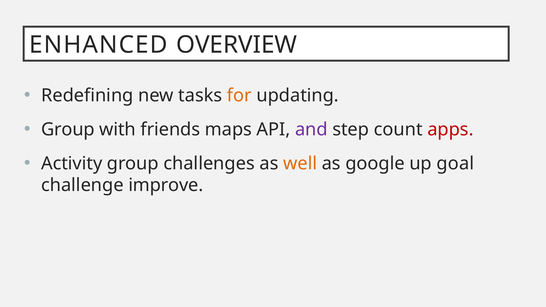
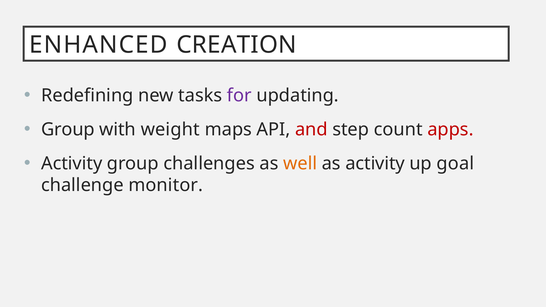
OVERVIEW: OVERVIEW -> CREATION (237, 45)
for colour: orange -> purple (239, 96)
friends: friends -> weight (170, 129)
and colour: purple -> red (311, 129)
as google: google -> activity (375, 163)
improve: improve -> monitor (166, 185)
